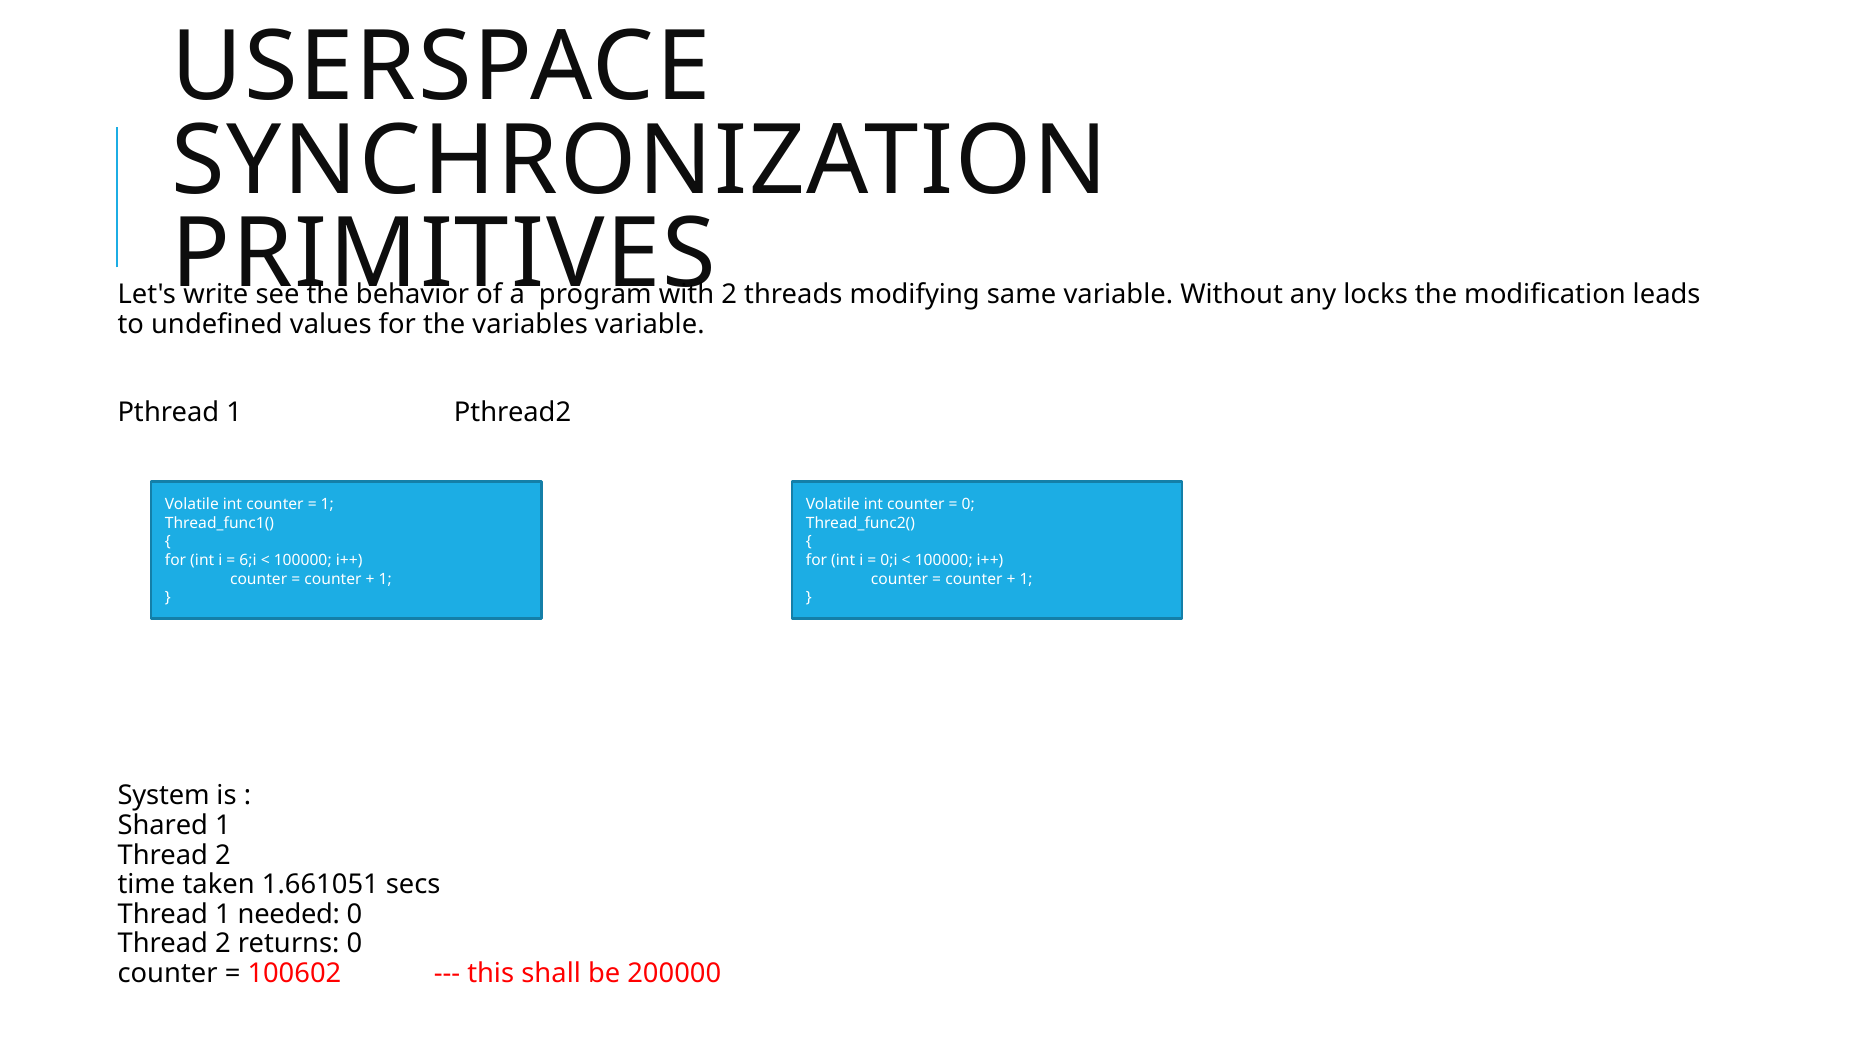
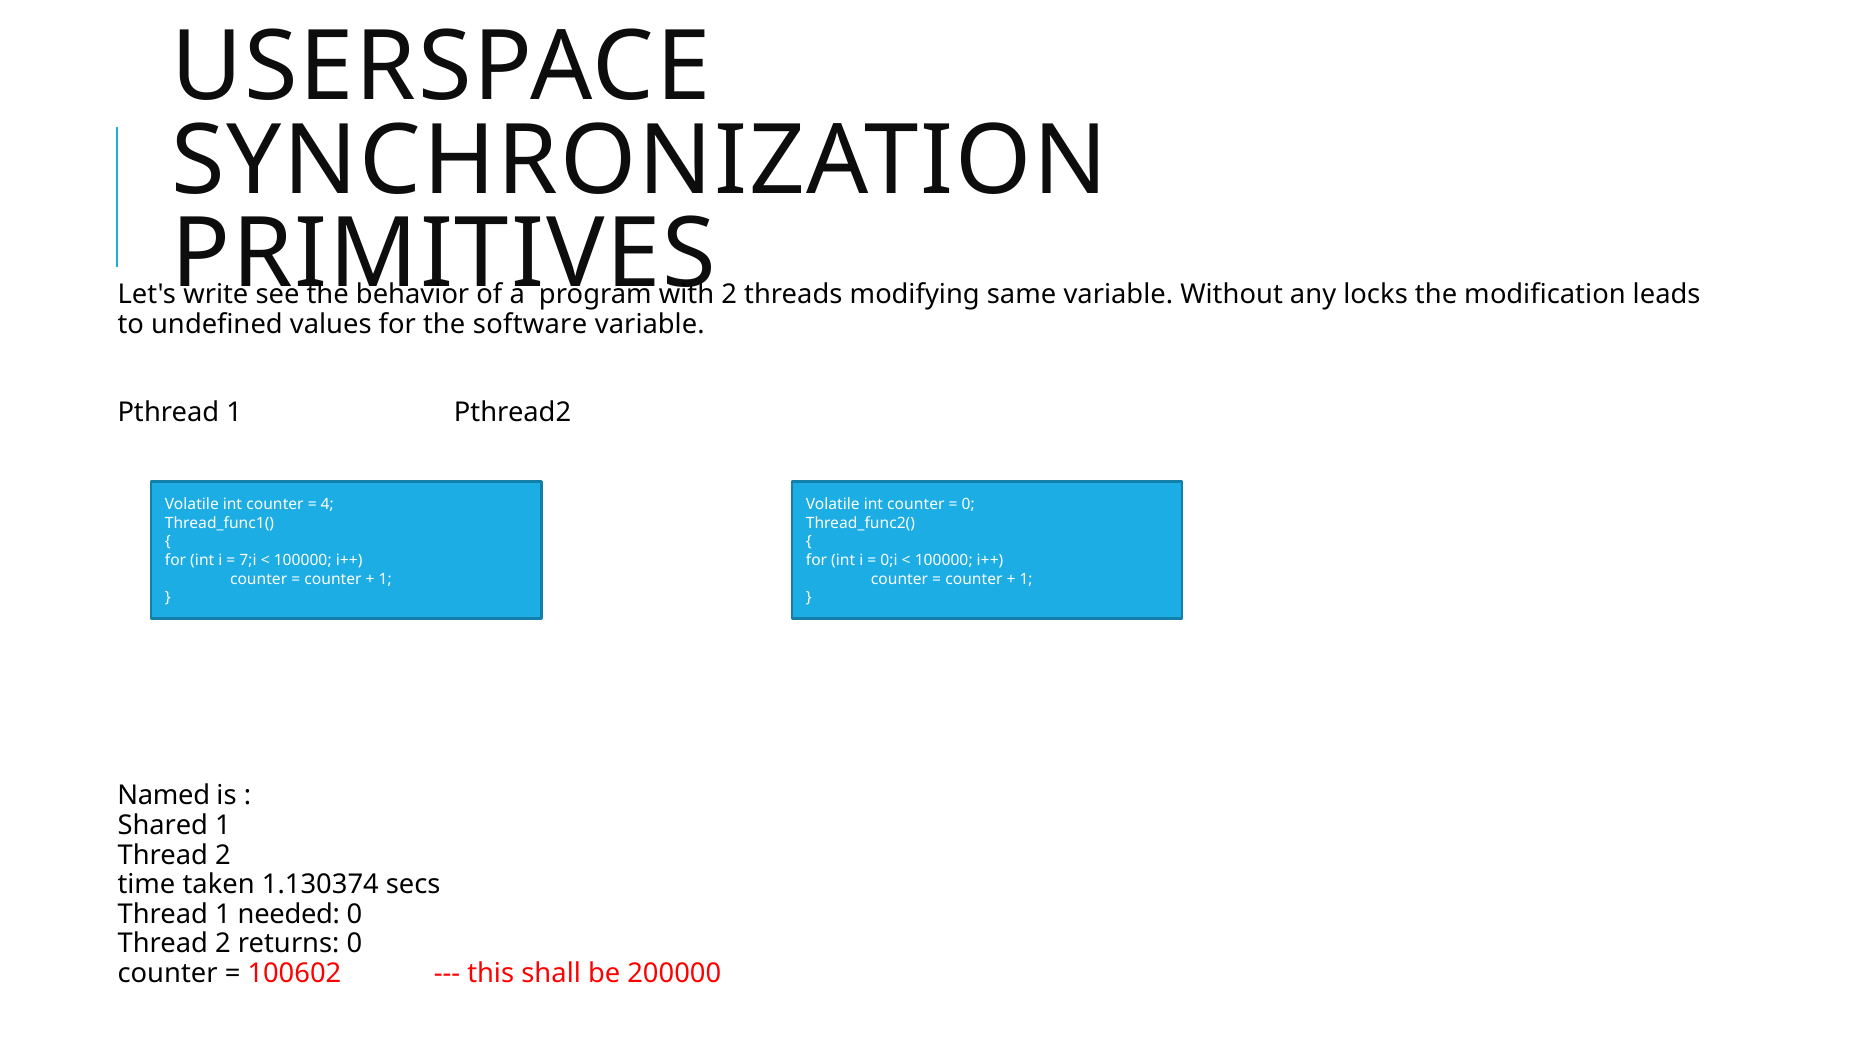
variables: variables -> software (530, 325)
1: 1 -> 4 (327, 505)
6;i: 6;i -> 7;i (248, 561)
System: System -> Named (164, 796)
1.661051: 1.661051 -> 1.130374 (320, 885)
